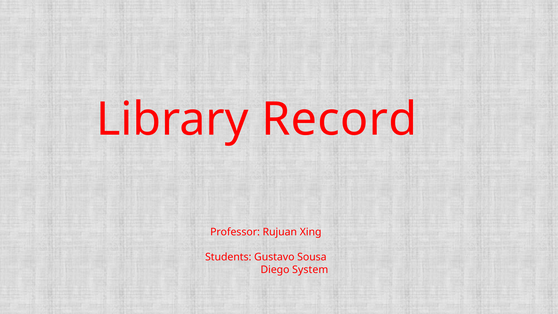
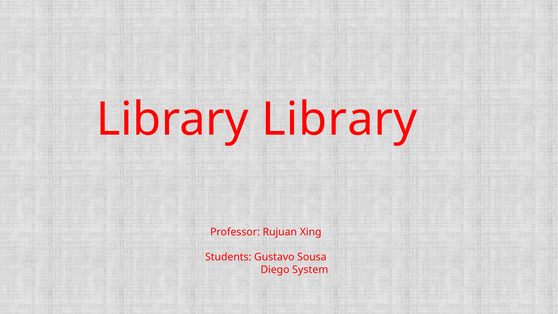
Library Record: Record -> Library (339, 119)
